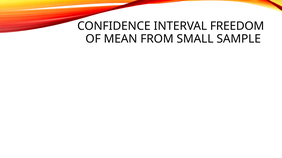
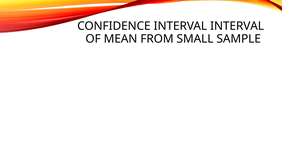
INTERVAL FREEDOM: FREEDOM -> INTERVAL (237, 26)
